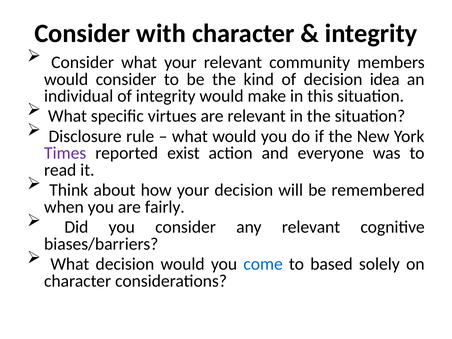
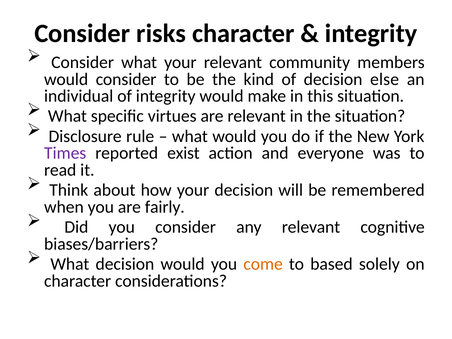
with: with -> risks (161, 33)
idea: idea -> else (385, 79)
come colour: blue -> orange (263, 264)
